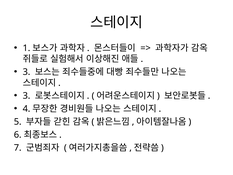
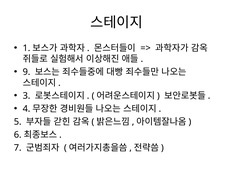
3: 3 -> 9 (27, 72)
